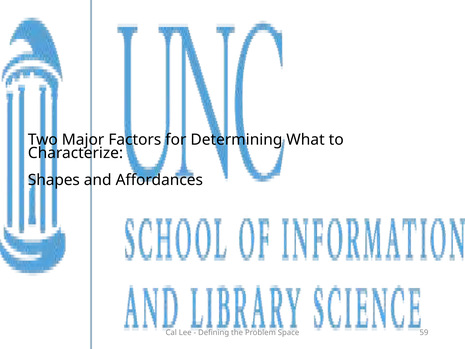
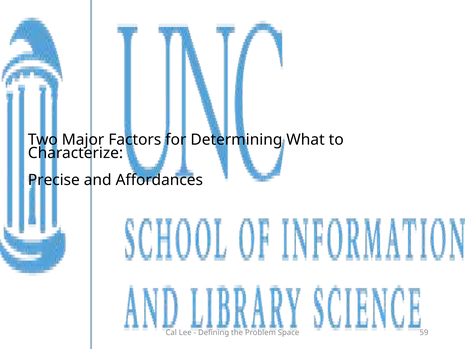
Shapes: Shapes -> Precise (54, 180)
